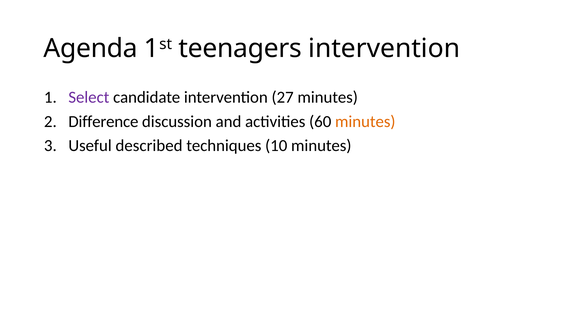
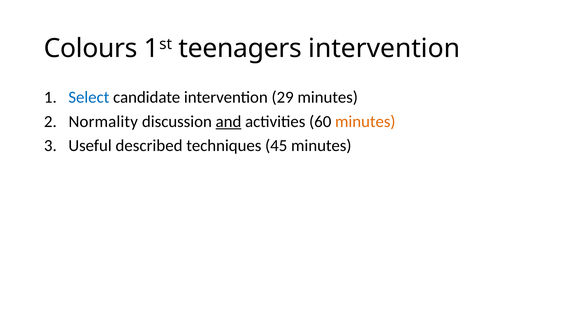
Agenda: Agenda -> Colours (91, 48)
Select colour: purple -> blue (89, 98)
27: 27 -> 29 (283, 98)
Difference: Difference -> Normality (103, 122)
and underline: none -> present (229, 122)
10: 10 -> 45 (276, 146)
